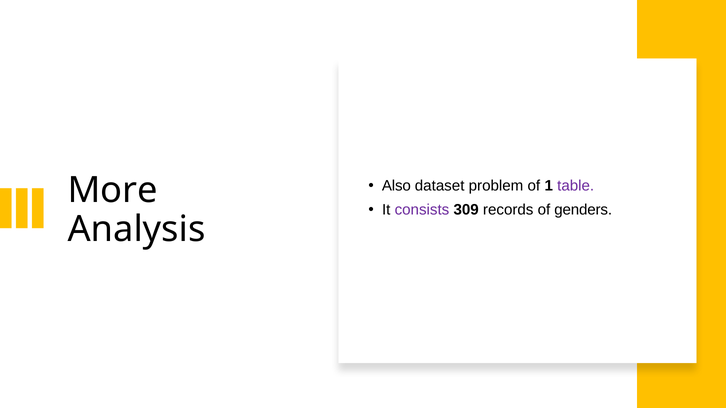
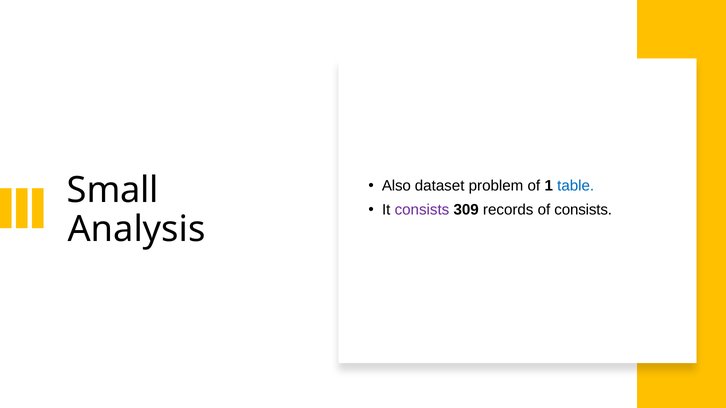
table colour: purple -> blue (576, 186)
More: More -> Small (113, 190)
of genders: genders -> consists (583, 210)
